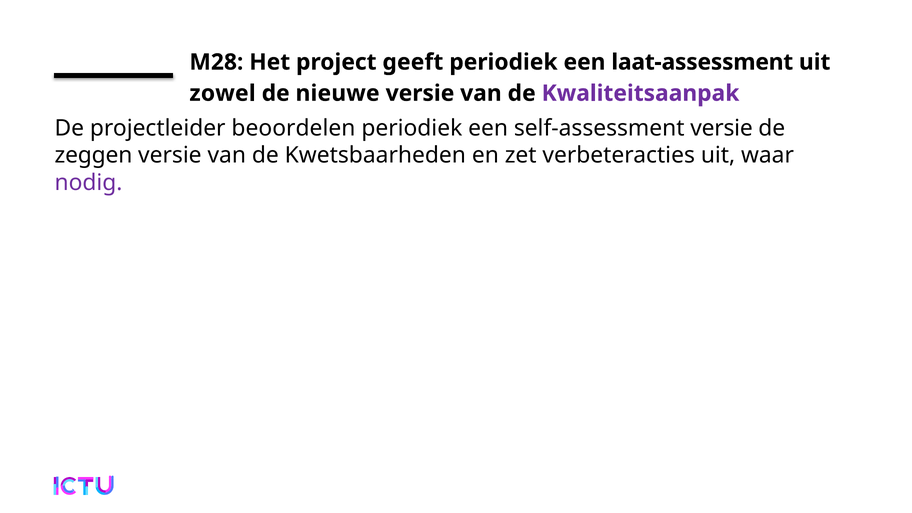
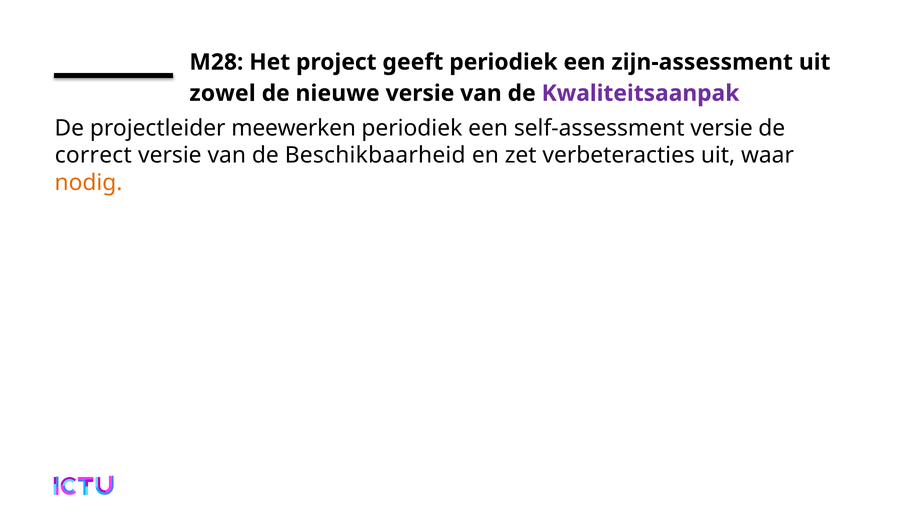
laat-assessment: laat-assessment -> zijn-assessment (702, 62)
beoordelen: beoordelen -> meewerken (294, 128)
zeggen: zeggen -> correct (93, 155)
Kwetsbaarheden: Kwetsbaarheden -> Beschikbaarheid (375, 155)
nodig colour: purple -> orange (89, 183)
